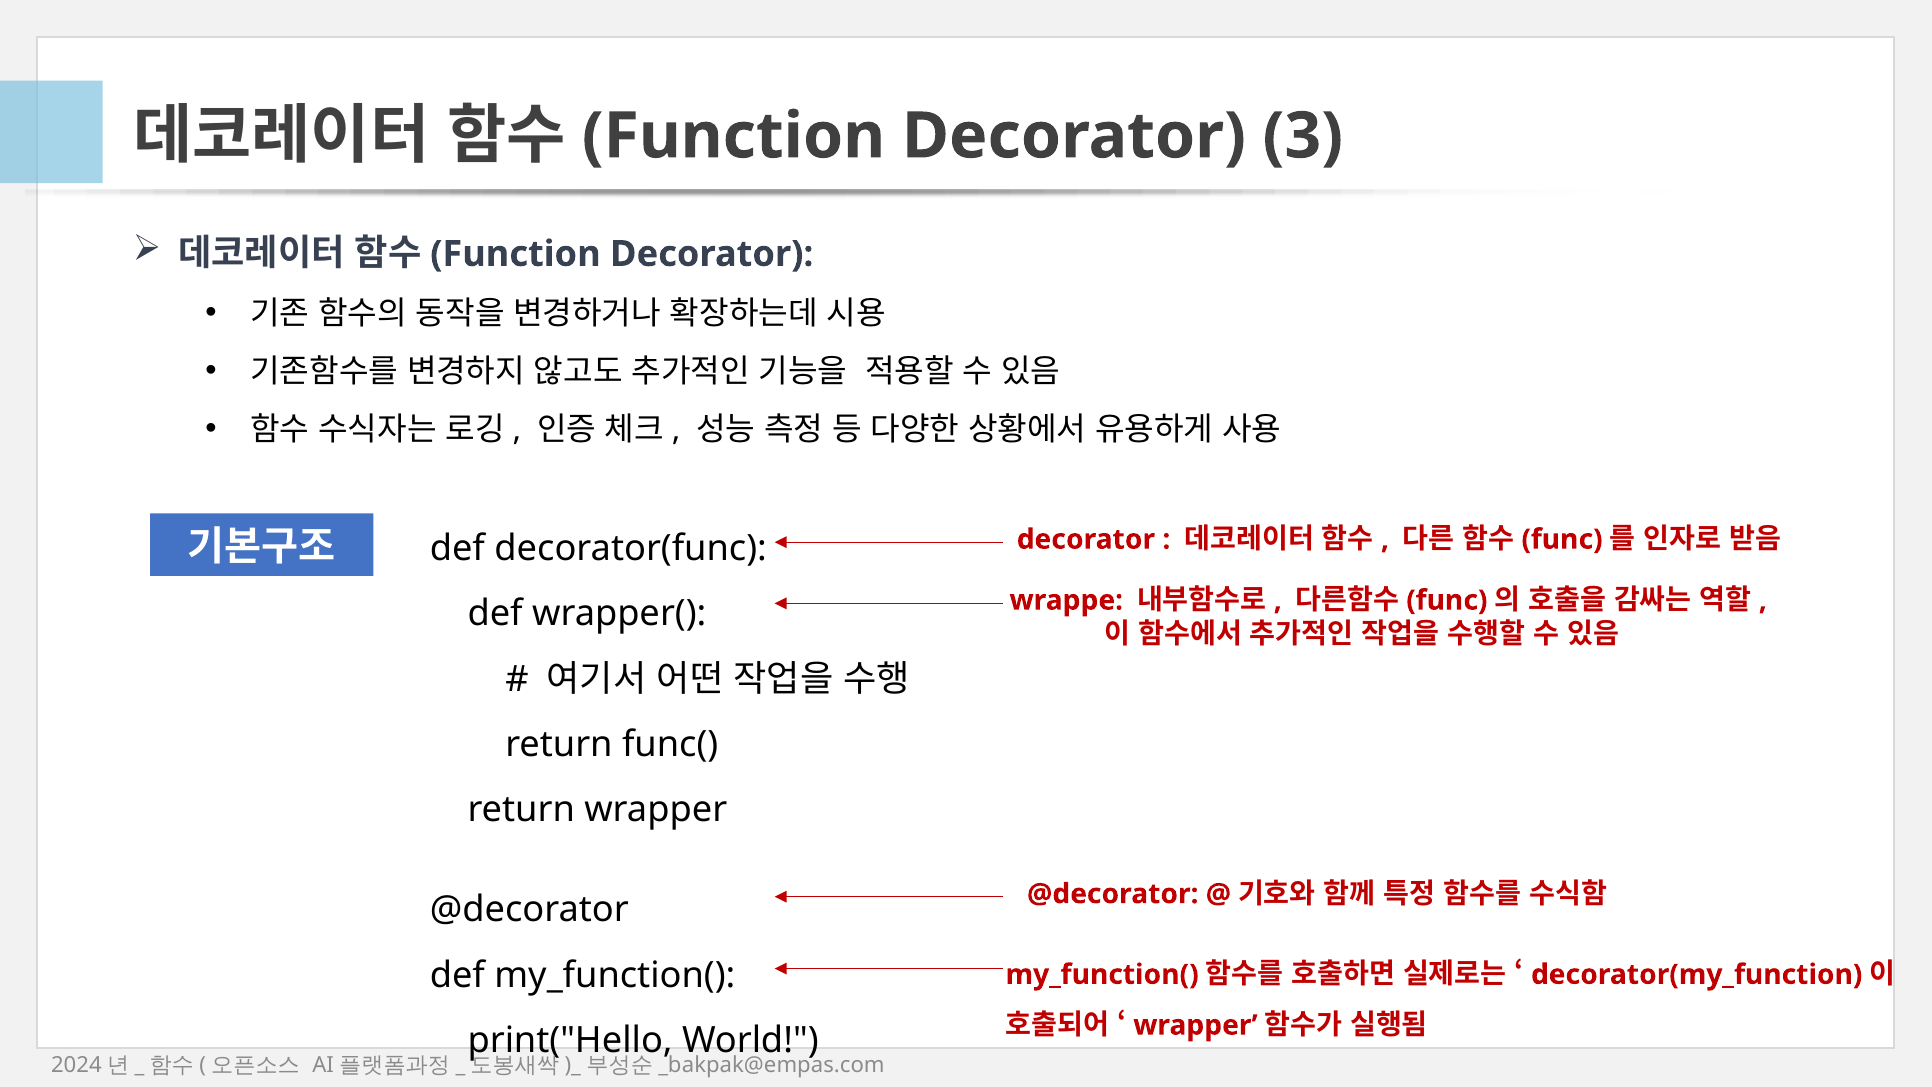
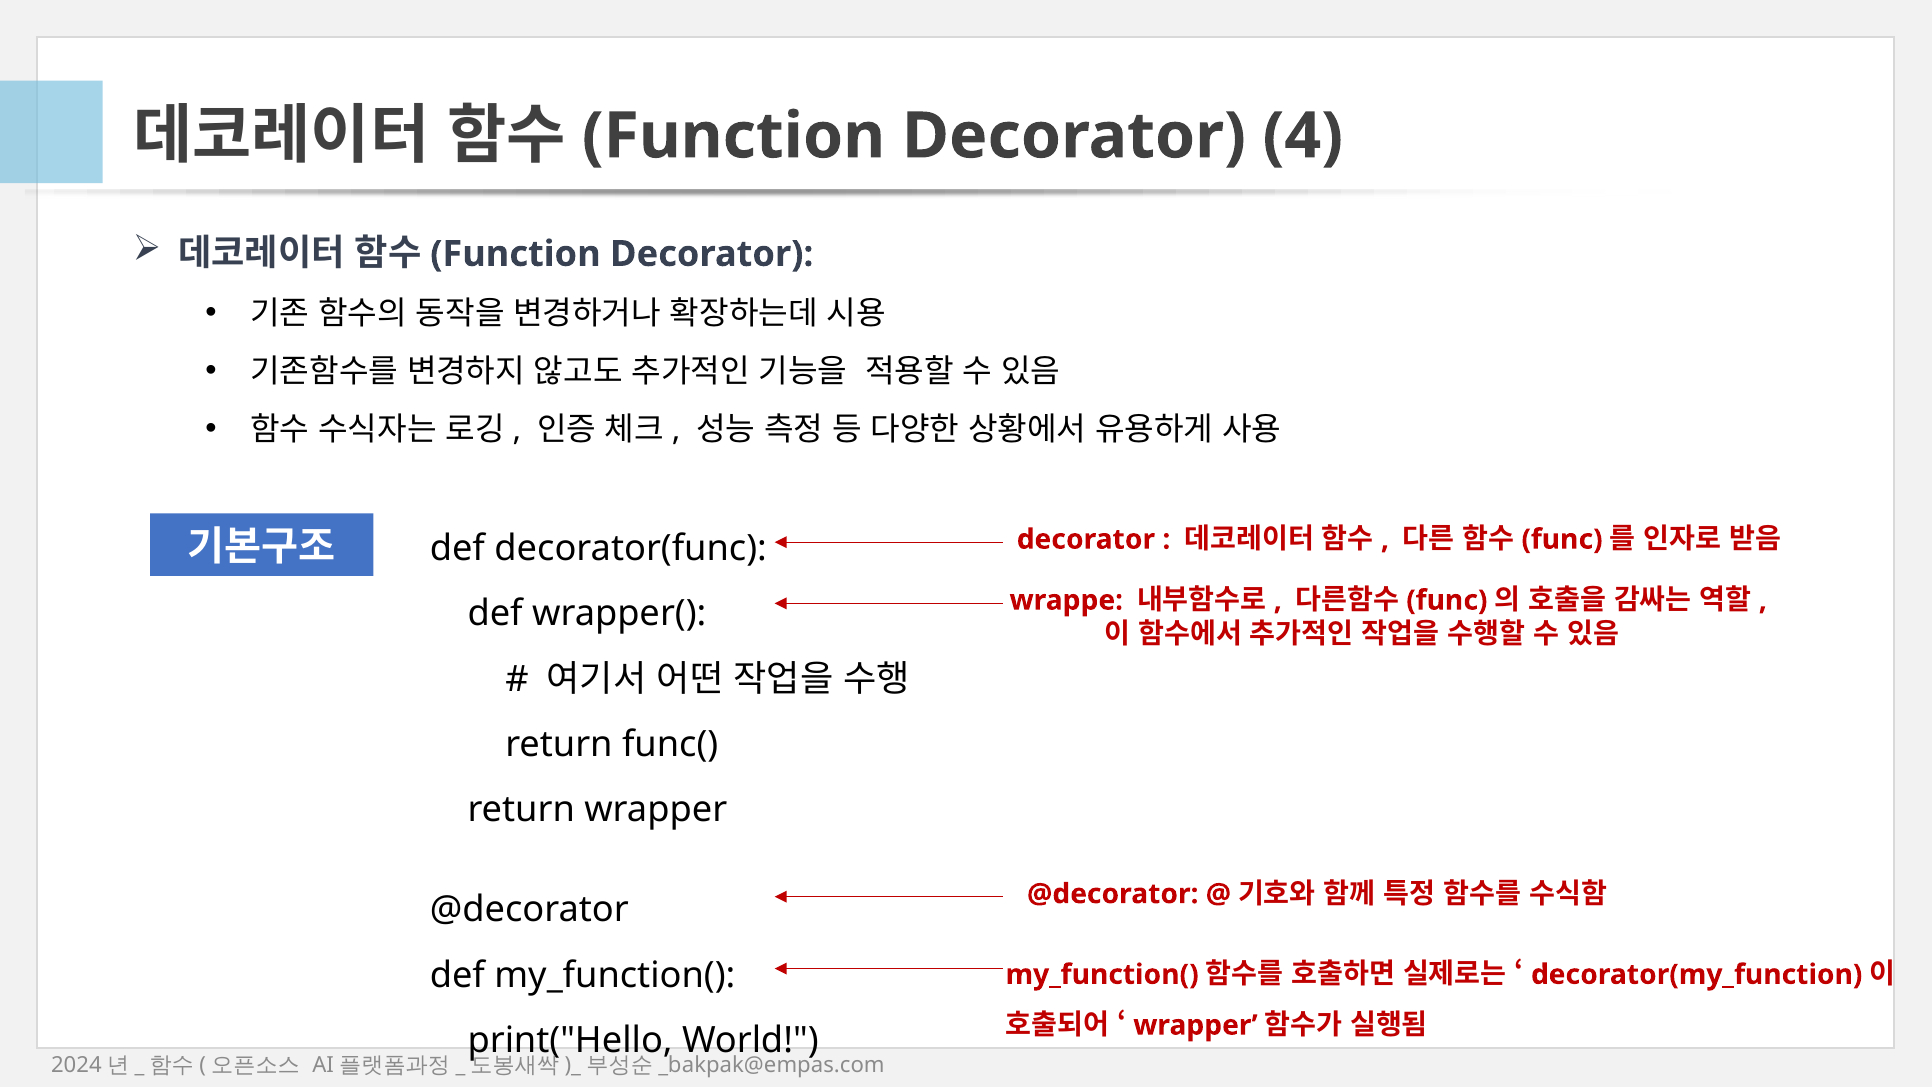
3: 3 -> 4 (1303, 136)
